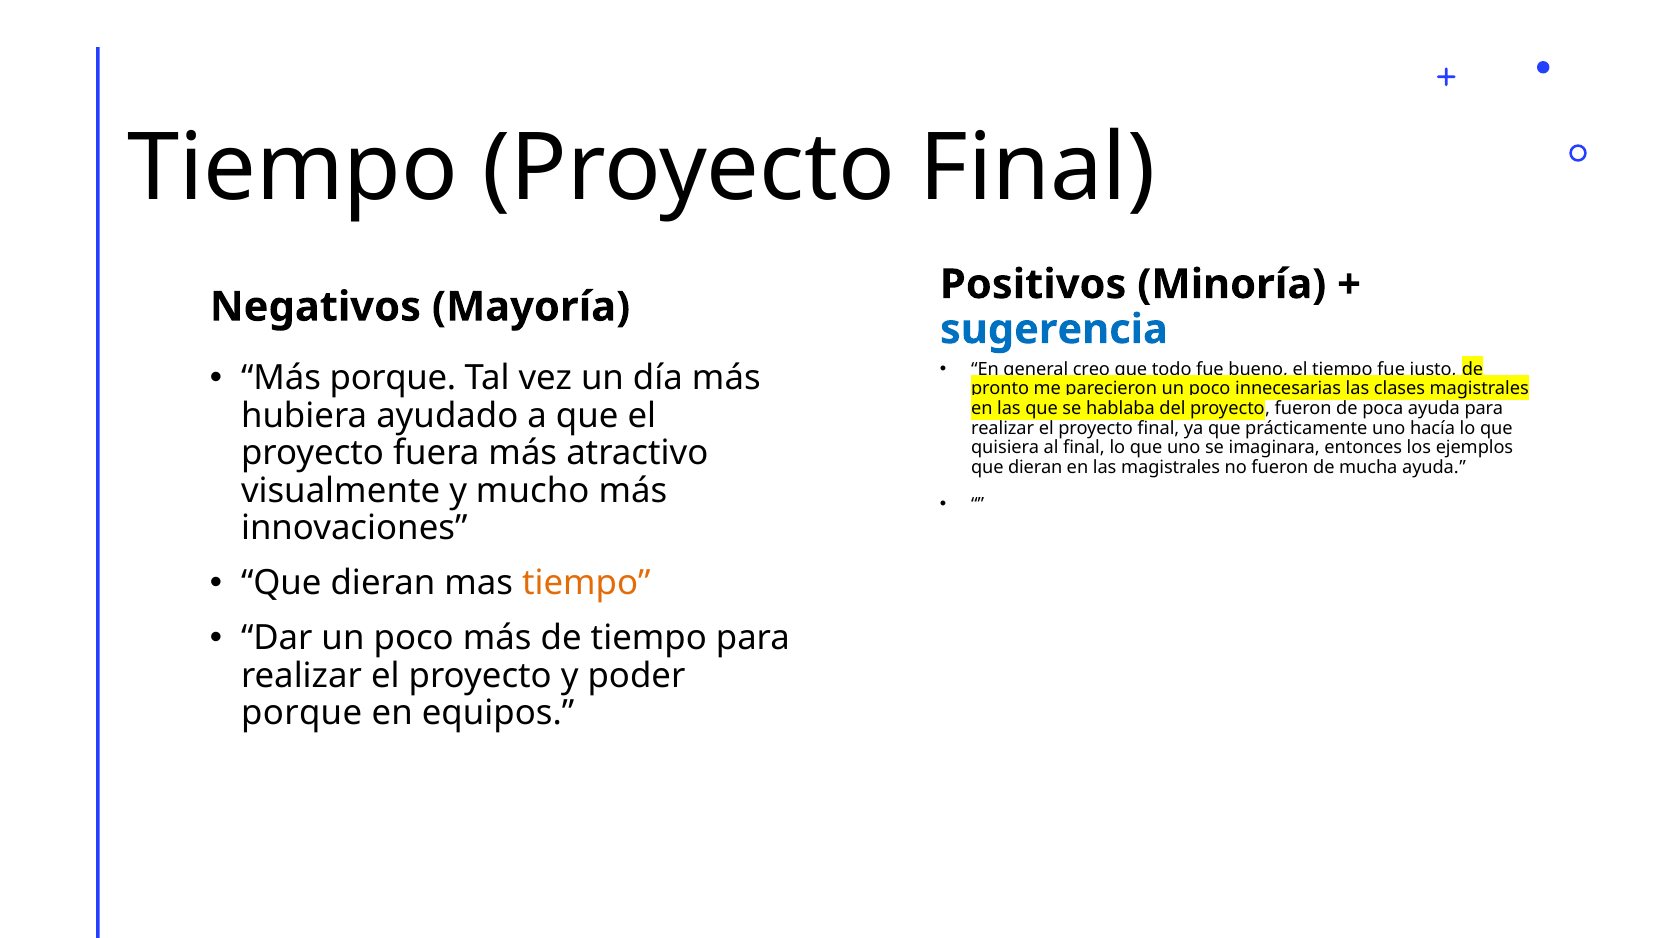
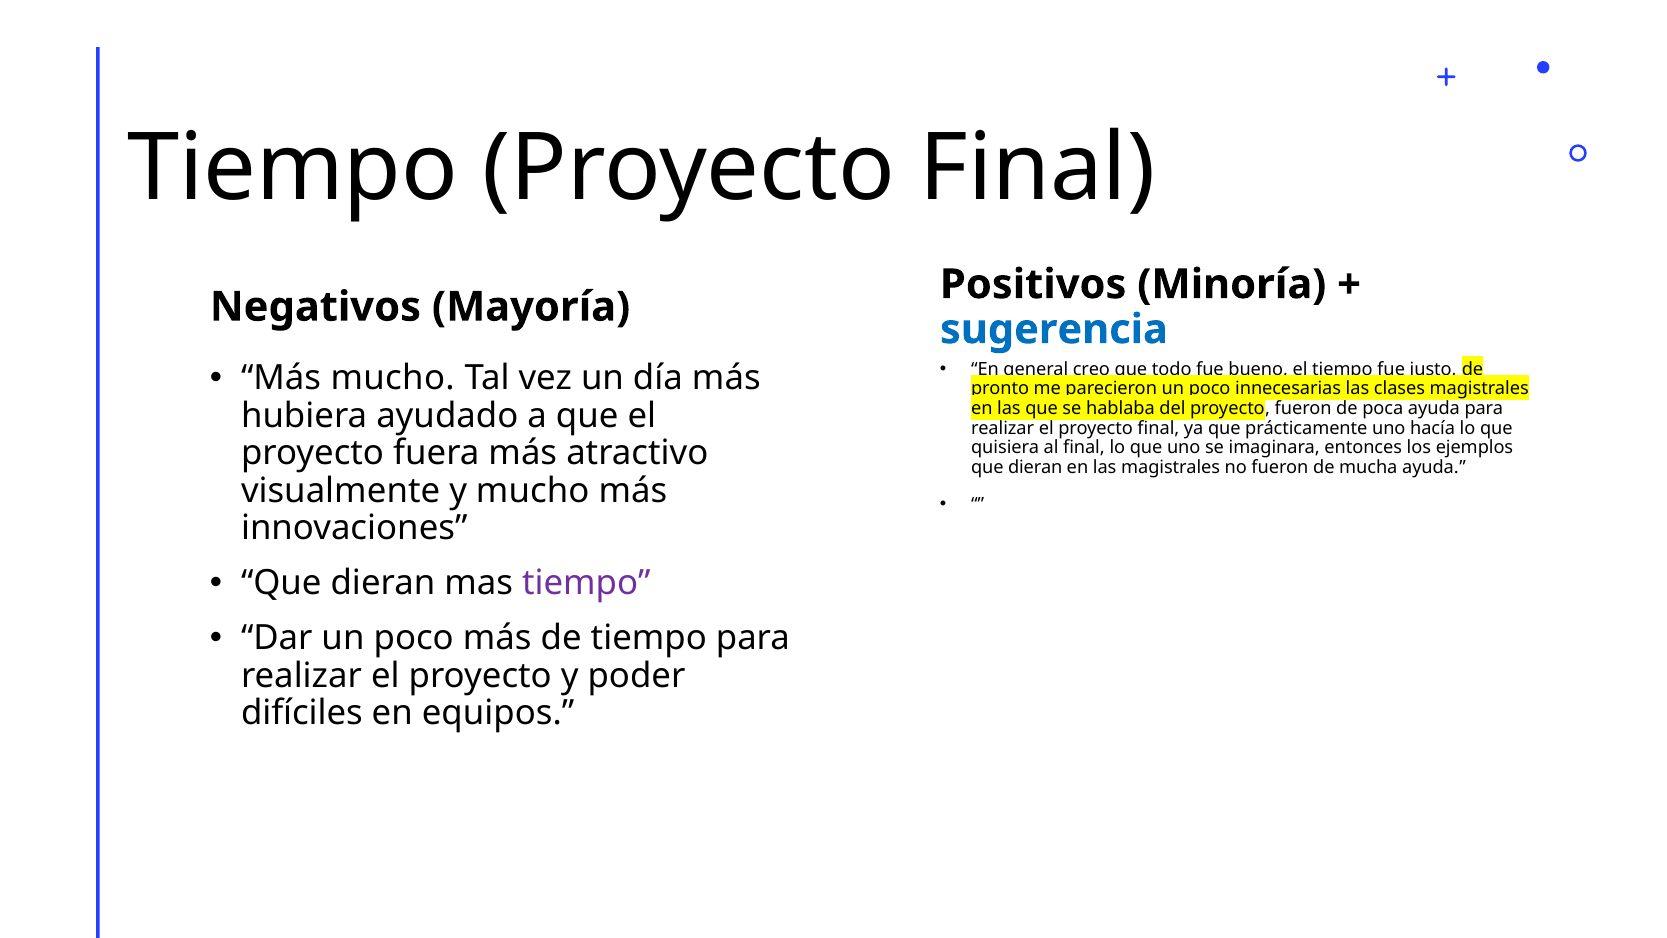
Más porque: porque -> mucho (393, 378)
tiempo colour: orange -> purple (586, 583)
porque: porque -> difíciles (302, 713)
